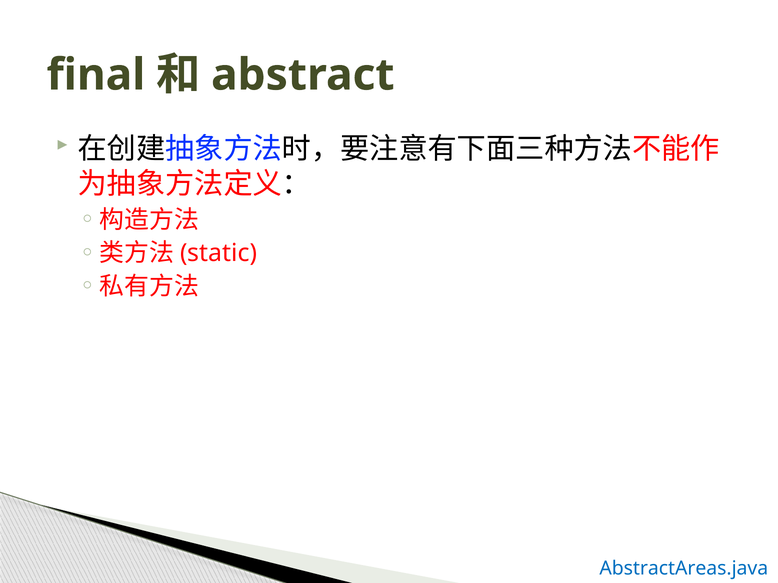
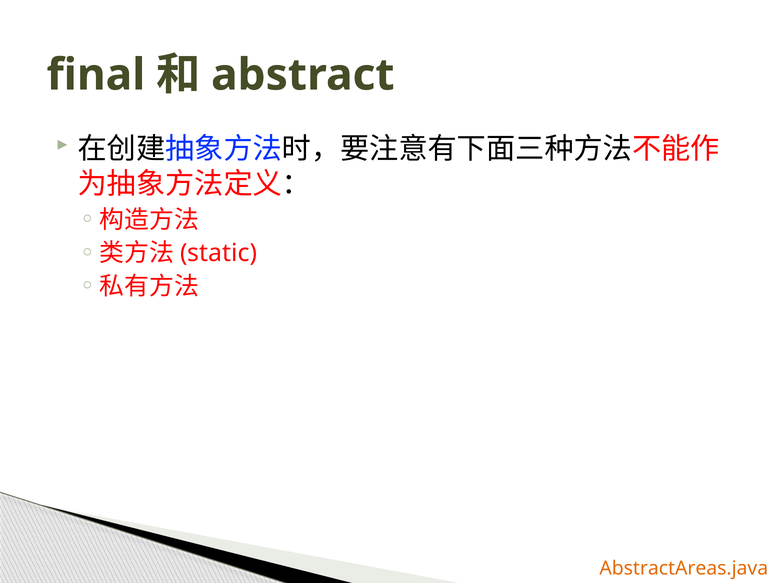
AbstractAreas.java colour: blue -> orange (684, 569)
